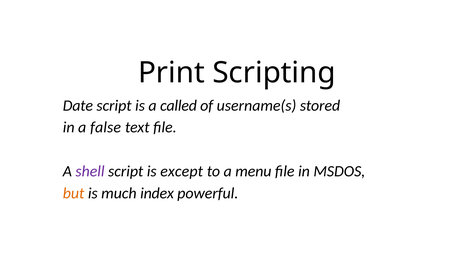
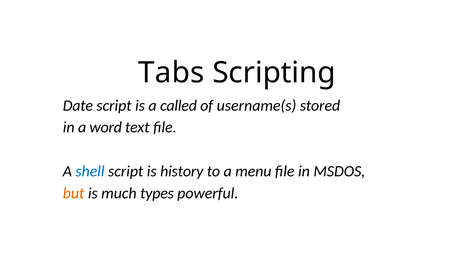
Print: Print -> Tabs (171, 73)
false: false -> word (106, 128)
shell colour: purple -> blue (90, 172)
except: except -> history (182, 172)
index: index -> types (157, 194)
